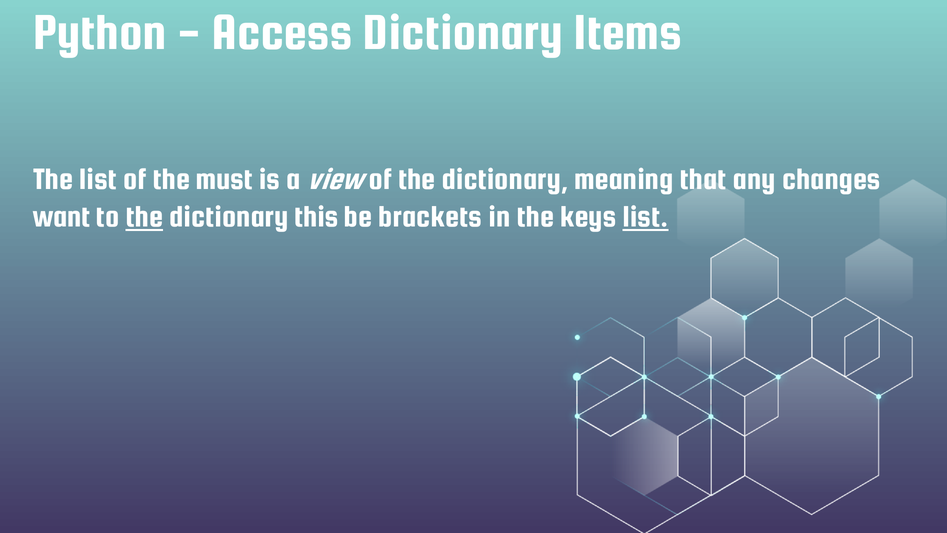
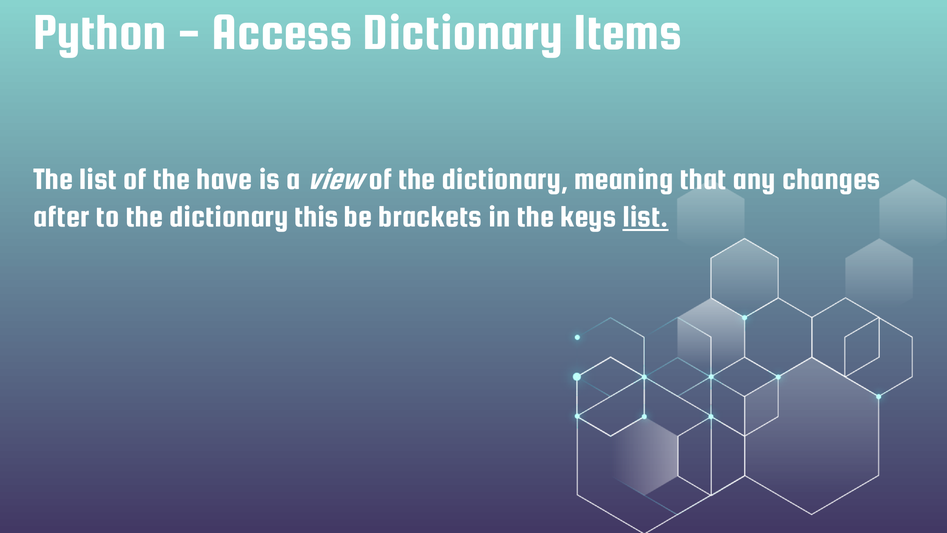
must: must -> have (224, 179)
want: want -> after (61, 216)
the underline: present -> none (144, 216)
